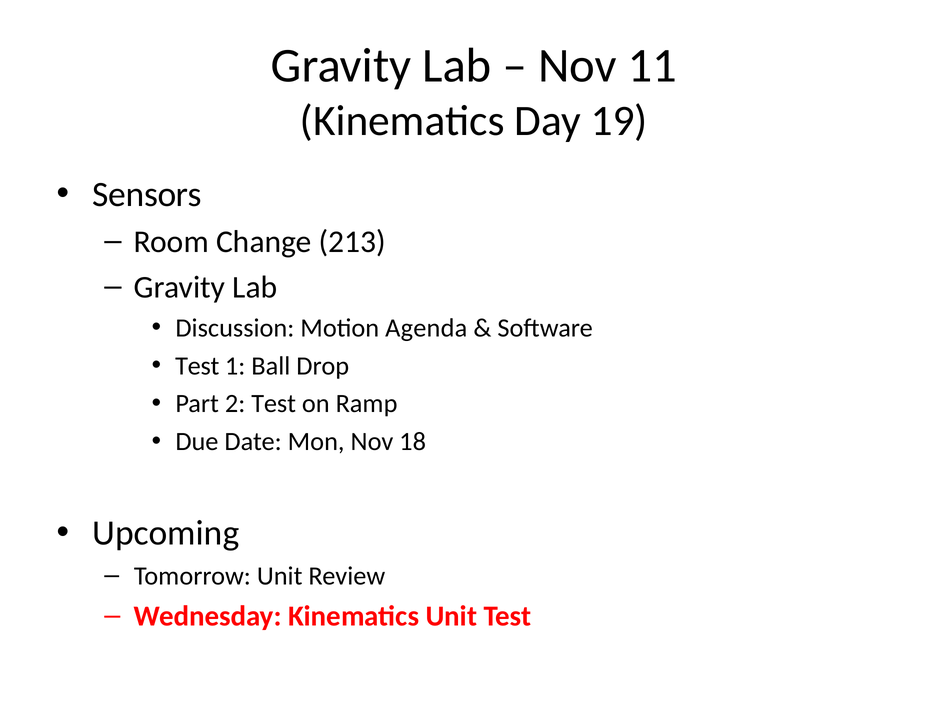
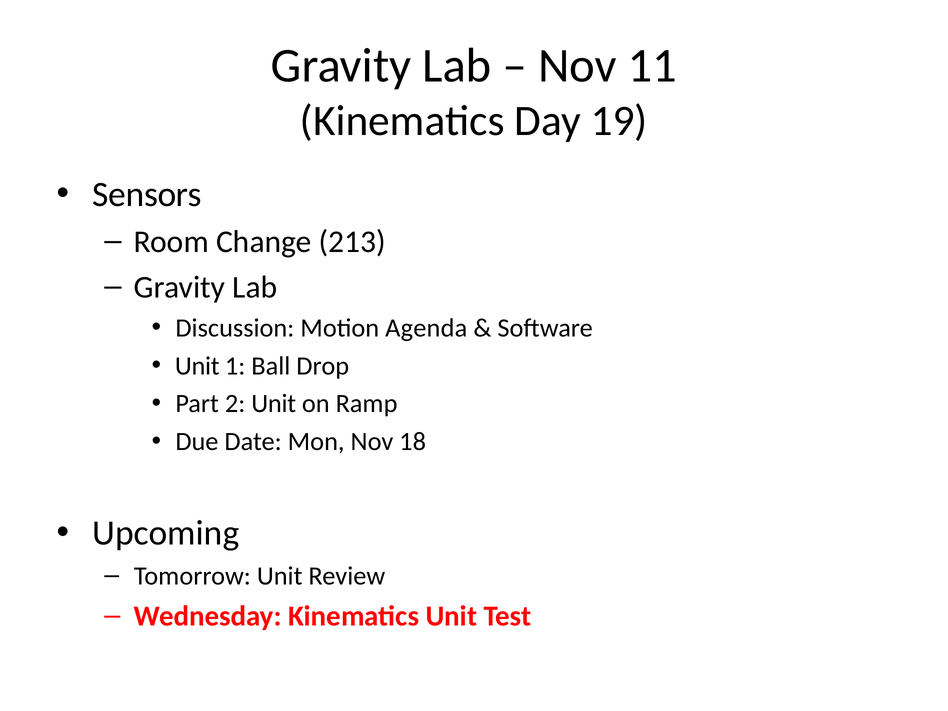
Test: Test -> Unit (197, 366)
2 Test: Test -> Unit (274, 404)
